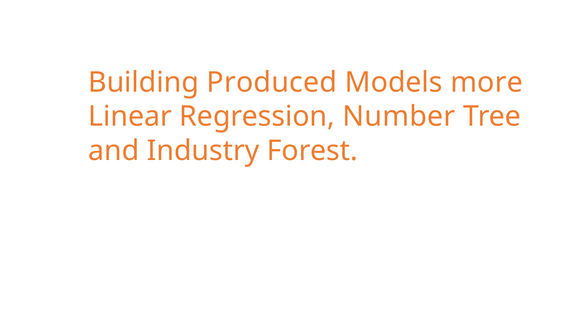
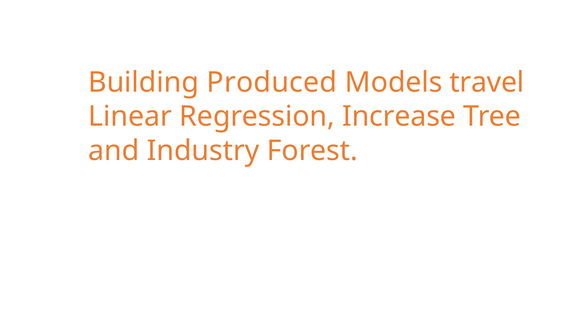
more: more -> travel (487, 82)
Number: Number -> Increase (399, 116)
